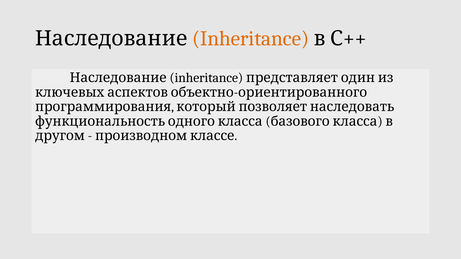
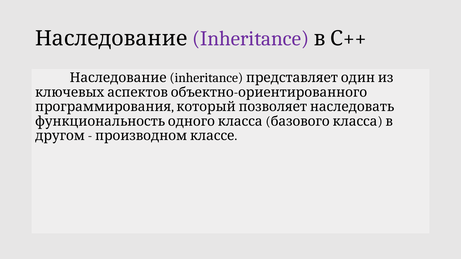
Inheritance colour: orange -> purple (251, 39)
